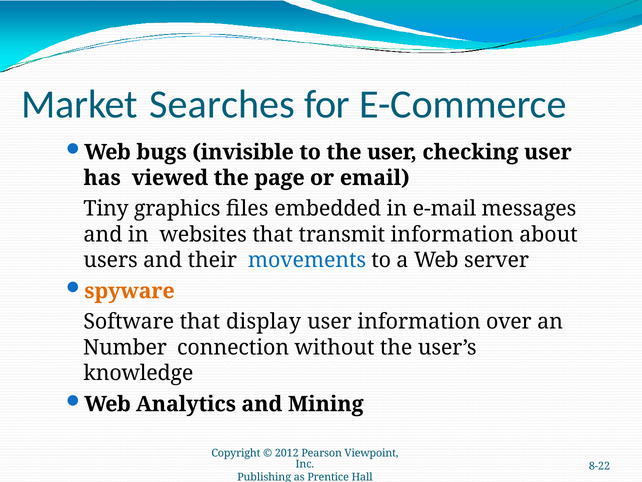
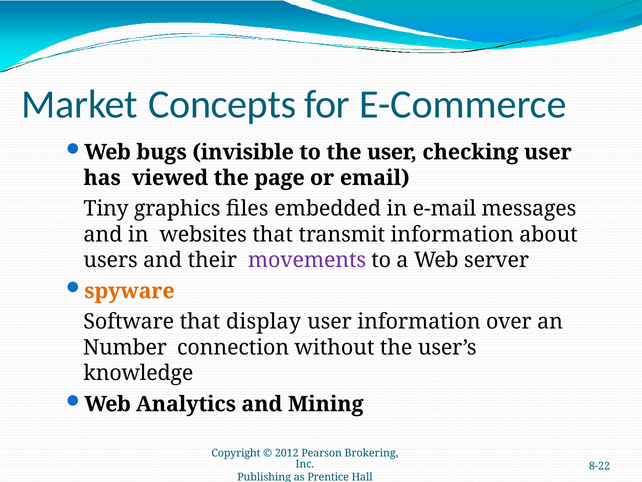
Searches: Searches -> Concepts (222, 105)
movements colour: blue -> purple (307, 260)
Viewpoint: Viewpoint -> Brokering (371, 453)
